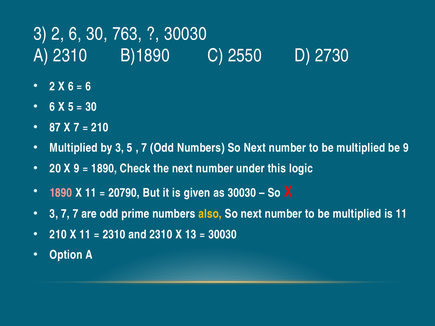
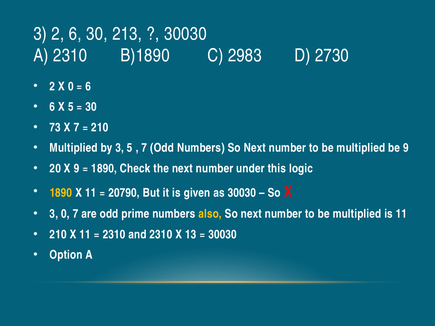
763: 763 -> 213 (127, 34)
2550: 2550 -> 2983 (245, 56)
X 6: 6 -> 0 (71, 86)
87: 87 -> 73 (55, 128)
1890 colour: pink -> yellow (61, 193)
3 7: 7 -> 0 (65, 214)
